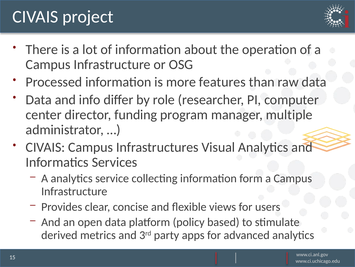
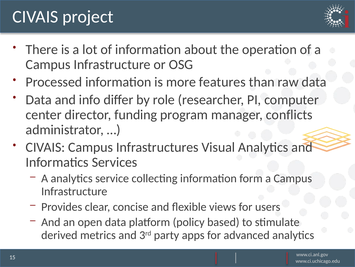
multiple: multiple -> conflicts (289, 114)
